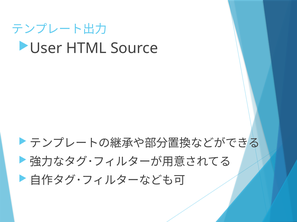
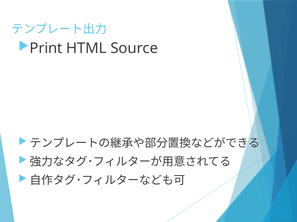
User: User -> Print (46, 48)
